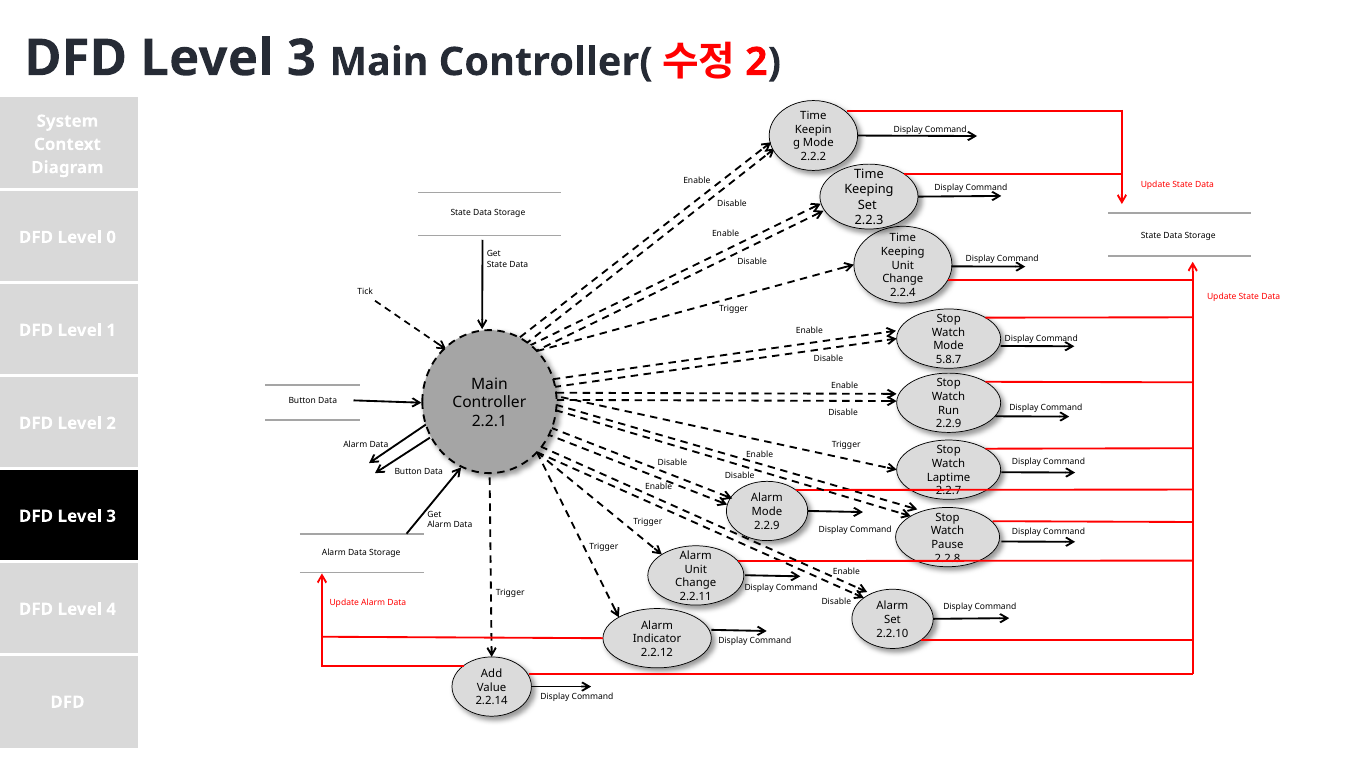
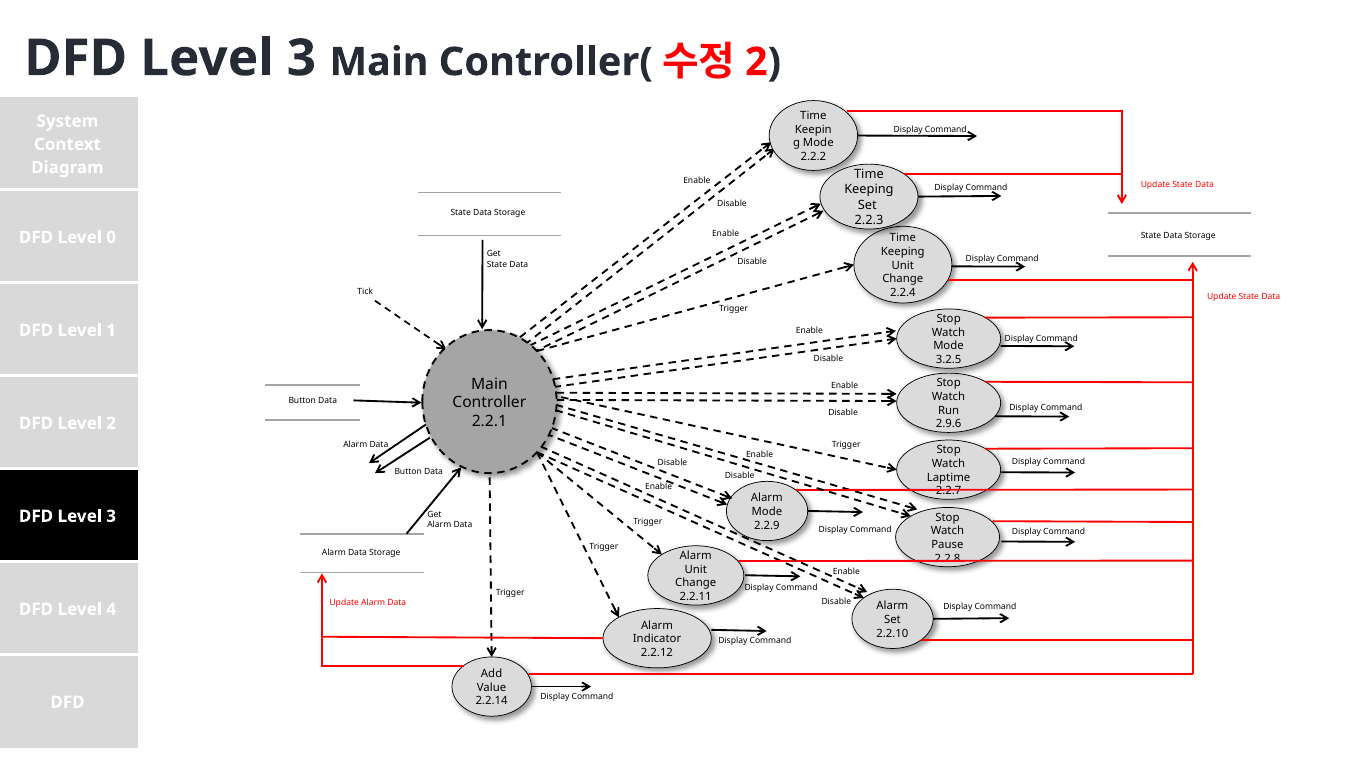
5.8.7: 5.8.7 -> 3.2.5 (949, 360)
2.2.9: 2.2.9 -> 2.9.6 (949, 424)
